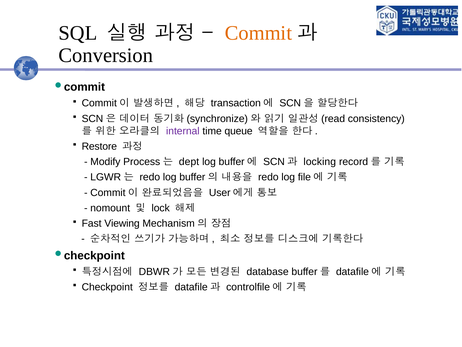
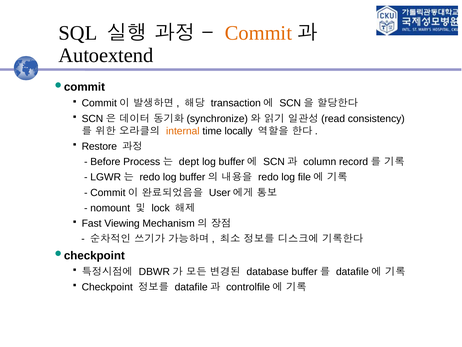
Conversion: Conversion -> Autoextend (106, 55)
internal colour: purple -> orange (183, 131)
queue: queue -> locally (239, 131)
Modify: Modify -> Before (105, 162)
locking: locking -> column (320, 162)
